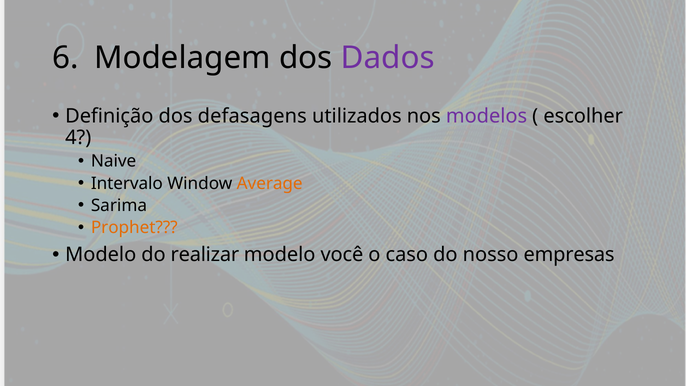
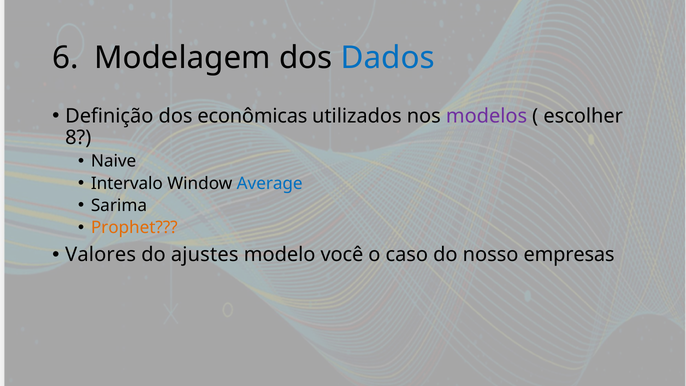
Dados colour: purple -> blue (388, 58)
defasagens: defasagens -> econômicas (252, 116)
4: 4 -> 8 (78, 138)
Average colour: orange -> blue (270, 183)
Modelo: Modelo -> Valores (101, 255)
realizar: realizar -> ajustes (205, 255)
